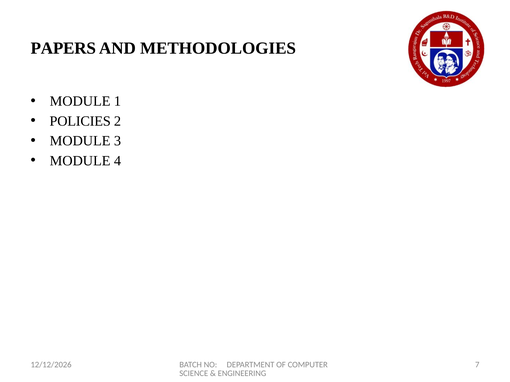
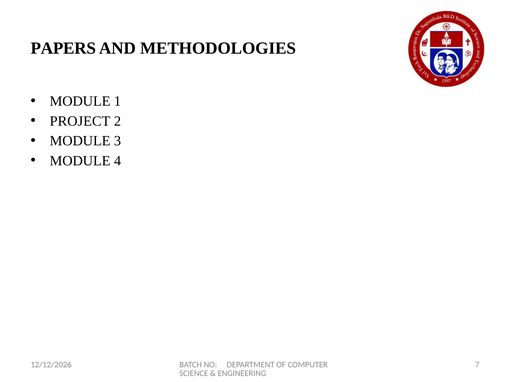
POLICIES: POLICIES -> PROJECT (80, 121)
